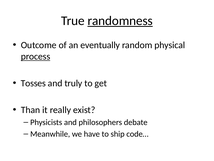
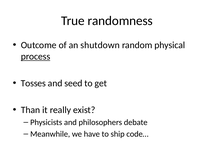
randomness underline: present -> none (120, 21)
eventually: eventually -> shutdown (100, 45)
truly: truly -> seed (73, 83)
